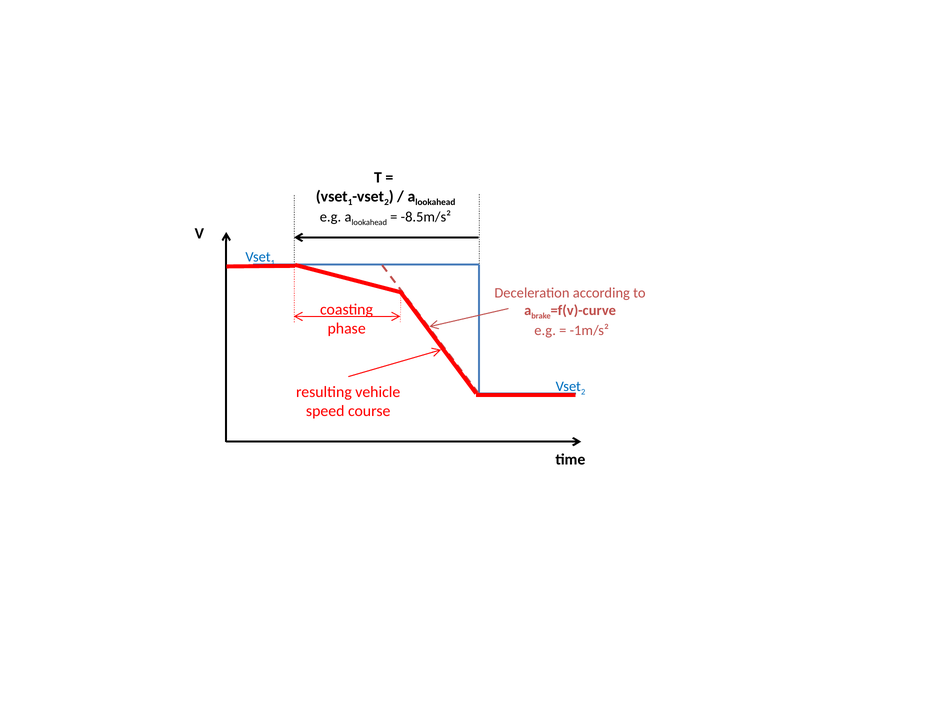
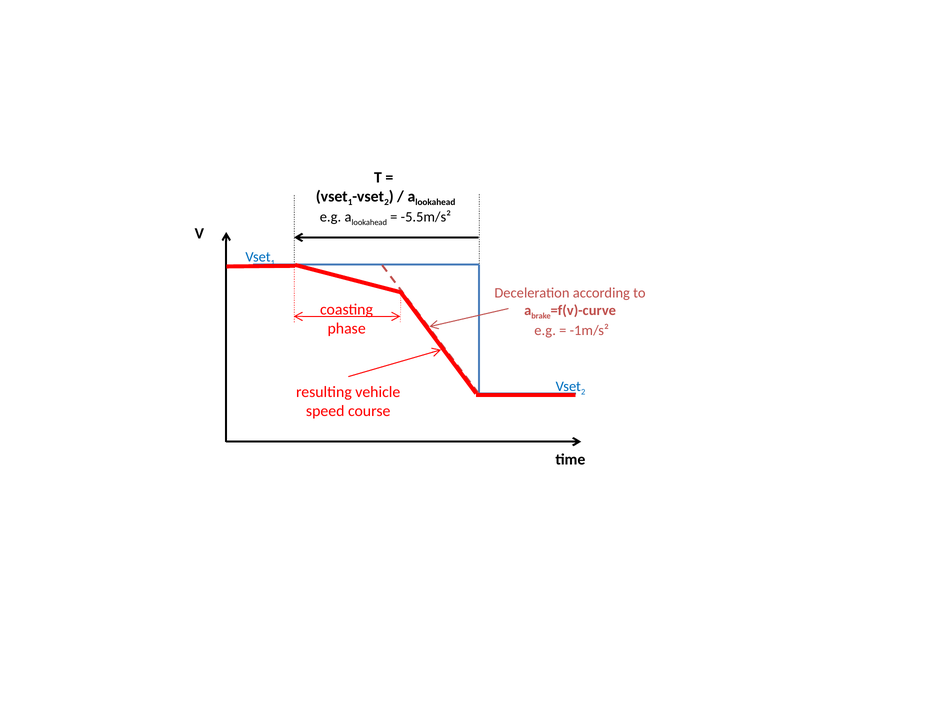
-8.5m/s²: -8.5m/s² -> -5.5m/s² (426, 217)
